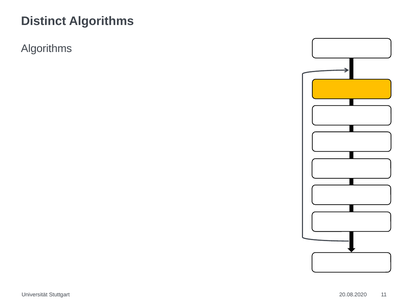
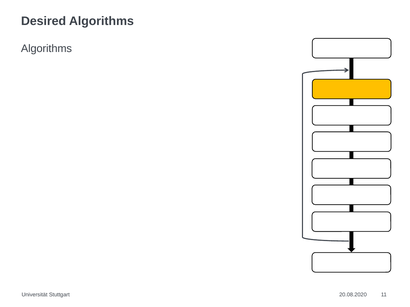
Distinct: Distinct -> Desired (44, 21)
